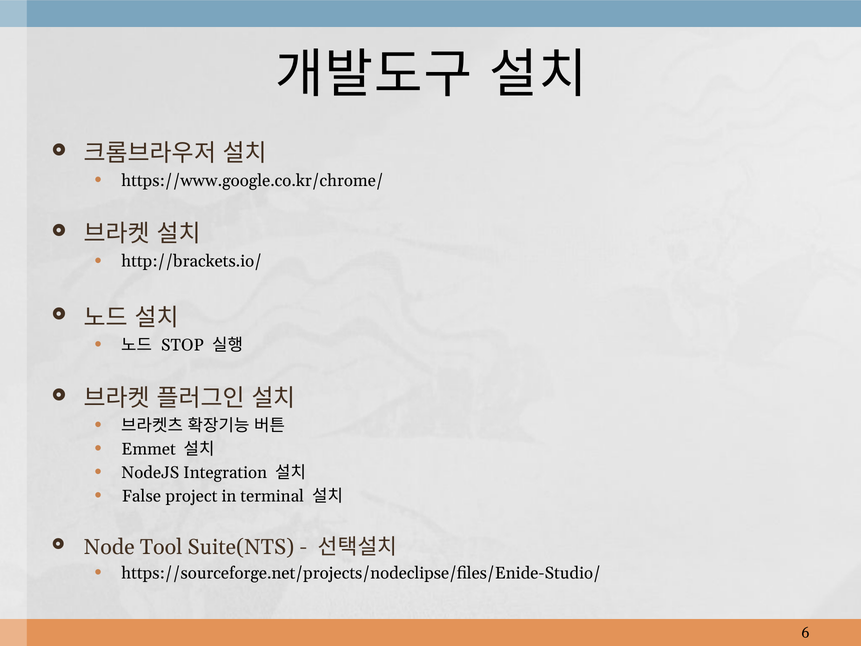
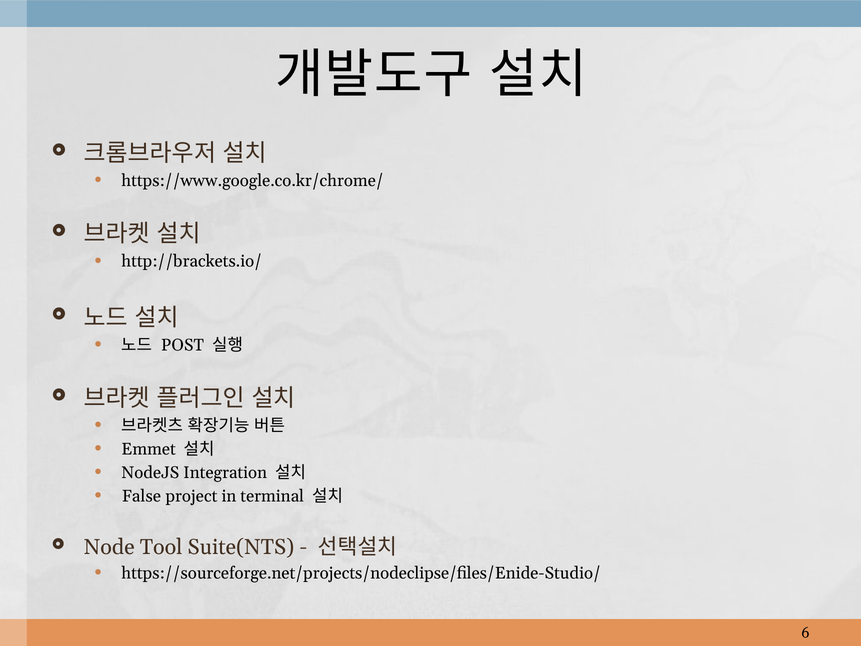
STOP: STOP -> POST (182, 345)
